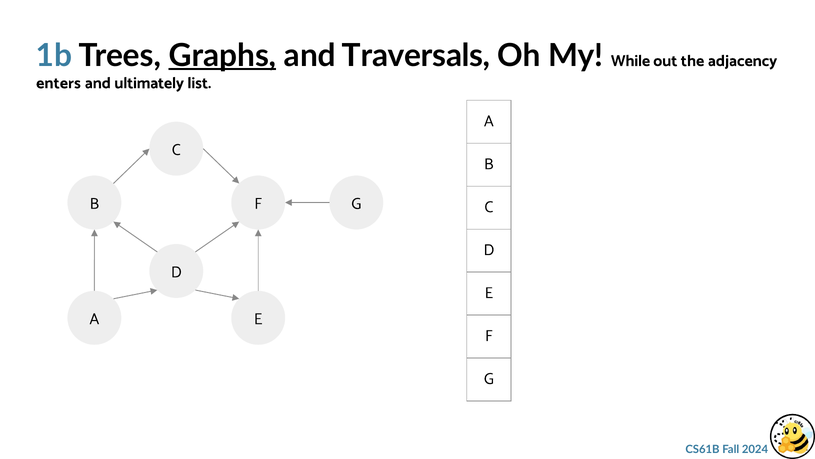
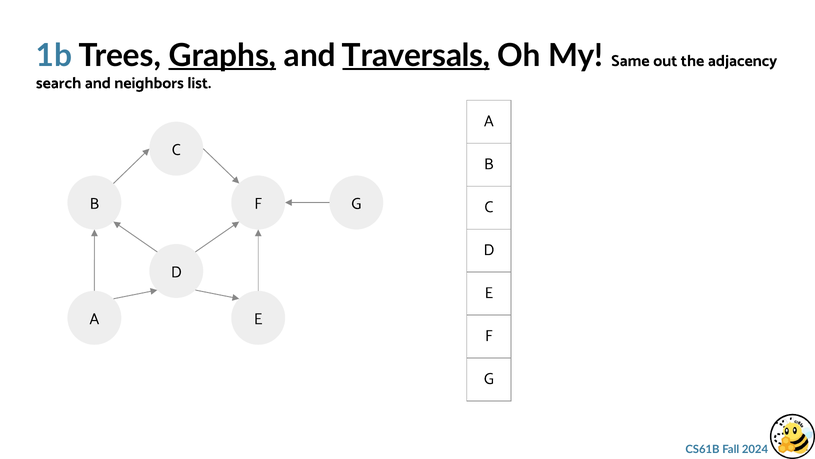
Traversals underline: none -> present (416, 55)
While: While -> Same (630, 61)
enters: enters -> search (59, 83)
ultimately: ultimately -> neighbors (149, 83)
